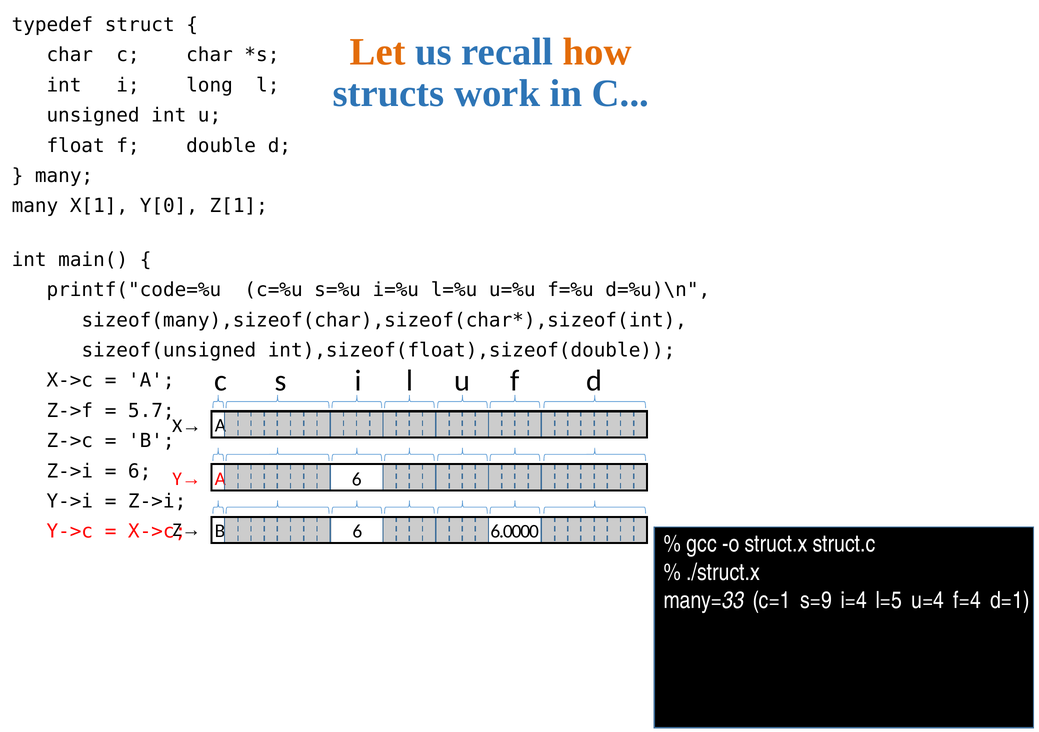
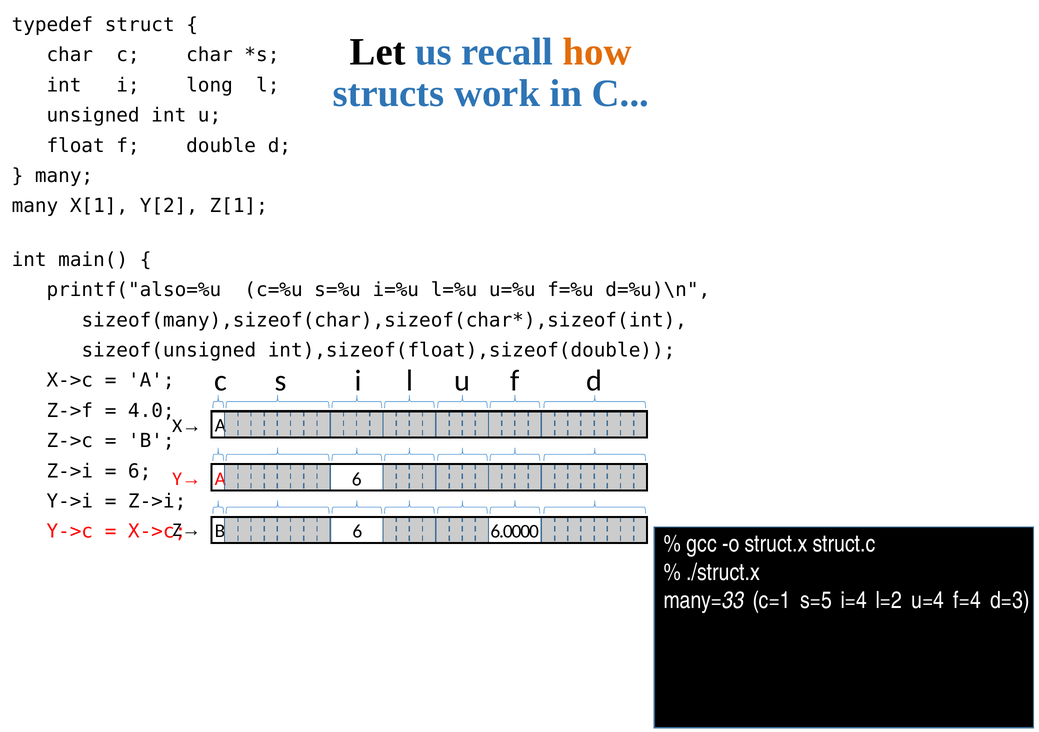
Let colour: orange -> black (378, 52)
Y[0: Y[0 -> Y[2 (169, 206)
printf("code=%u: printf("code=%u -> printf("also=%u (134, 290)
5.7: 5.7 -> 4.0 (151, 411)
s=9: s=9 -> s=5 (816, 601)
l=5: l=5 -> l=2 (889, 601)
d=1: d=1 -> d=3 (1010, 601)
